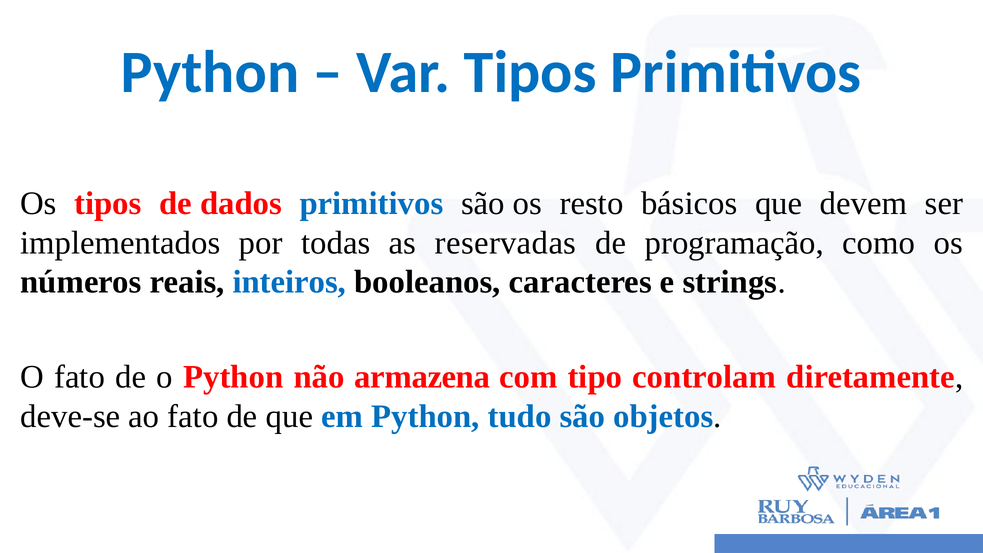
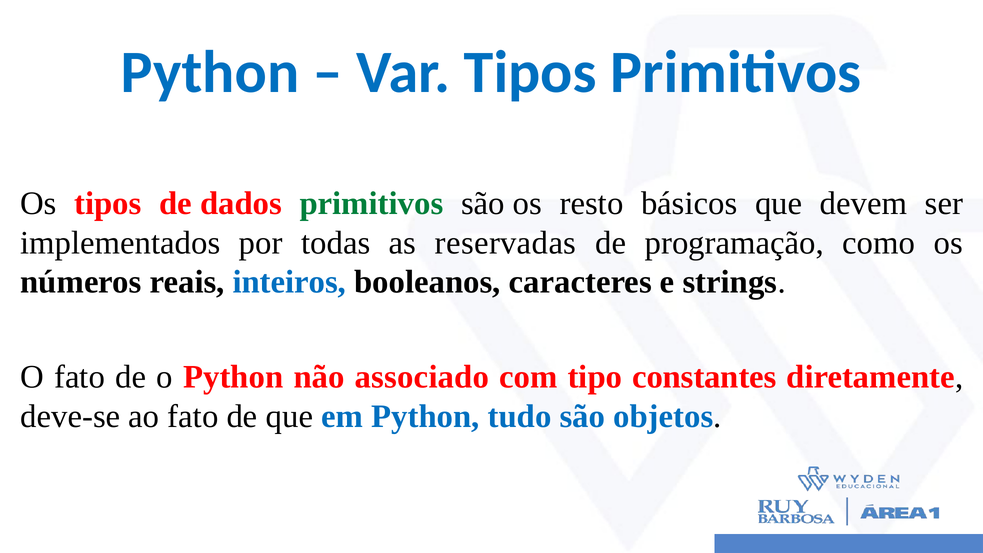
primitivos colour: blue -> green (372, 203)
armazena: armazena -> associado (422, 377)
controlam: controlam -> constantes (704, 377)
